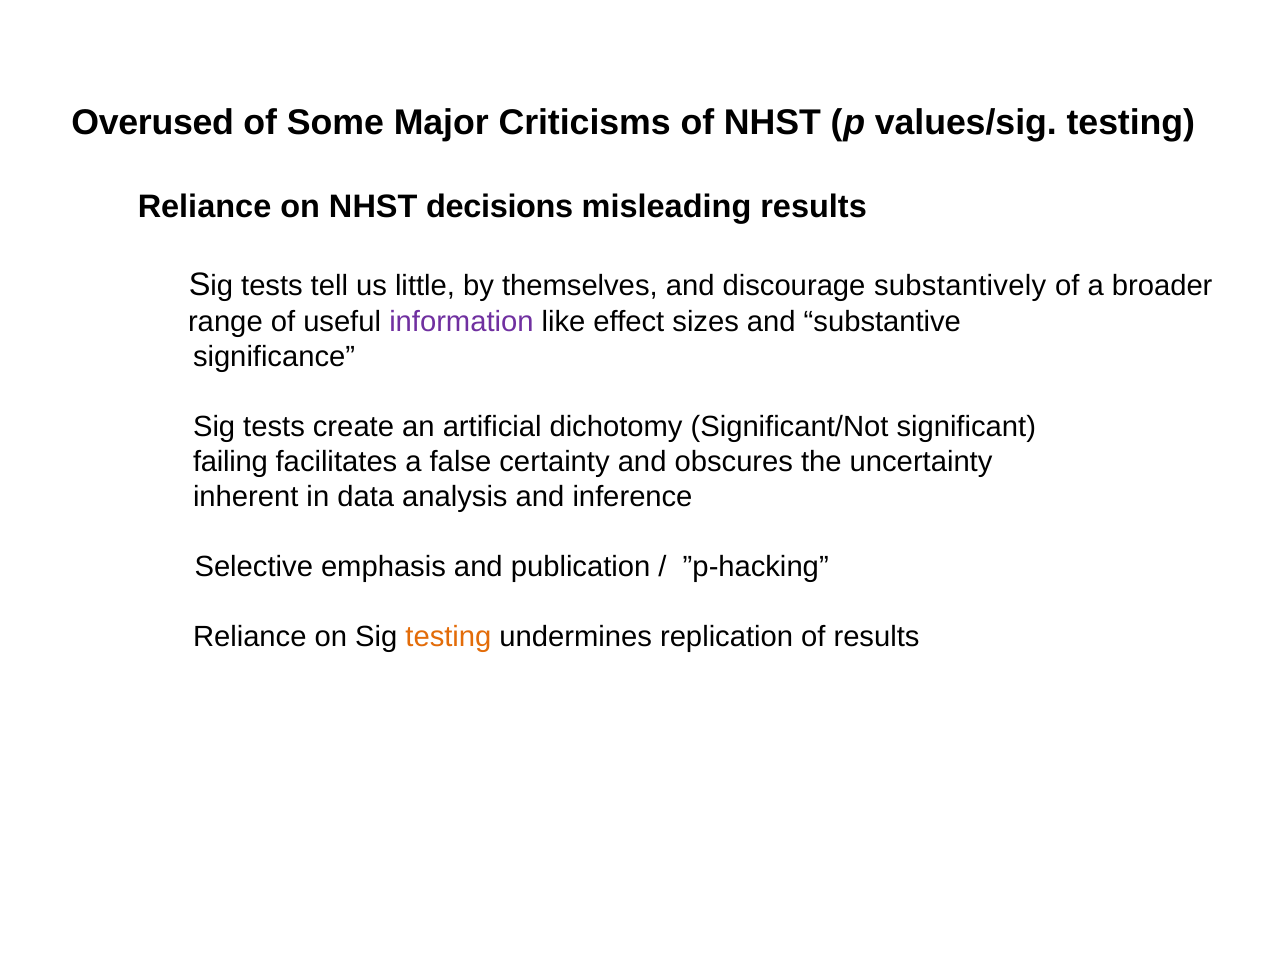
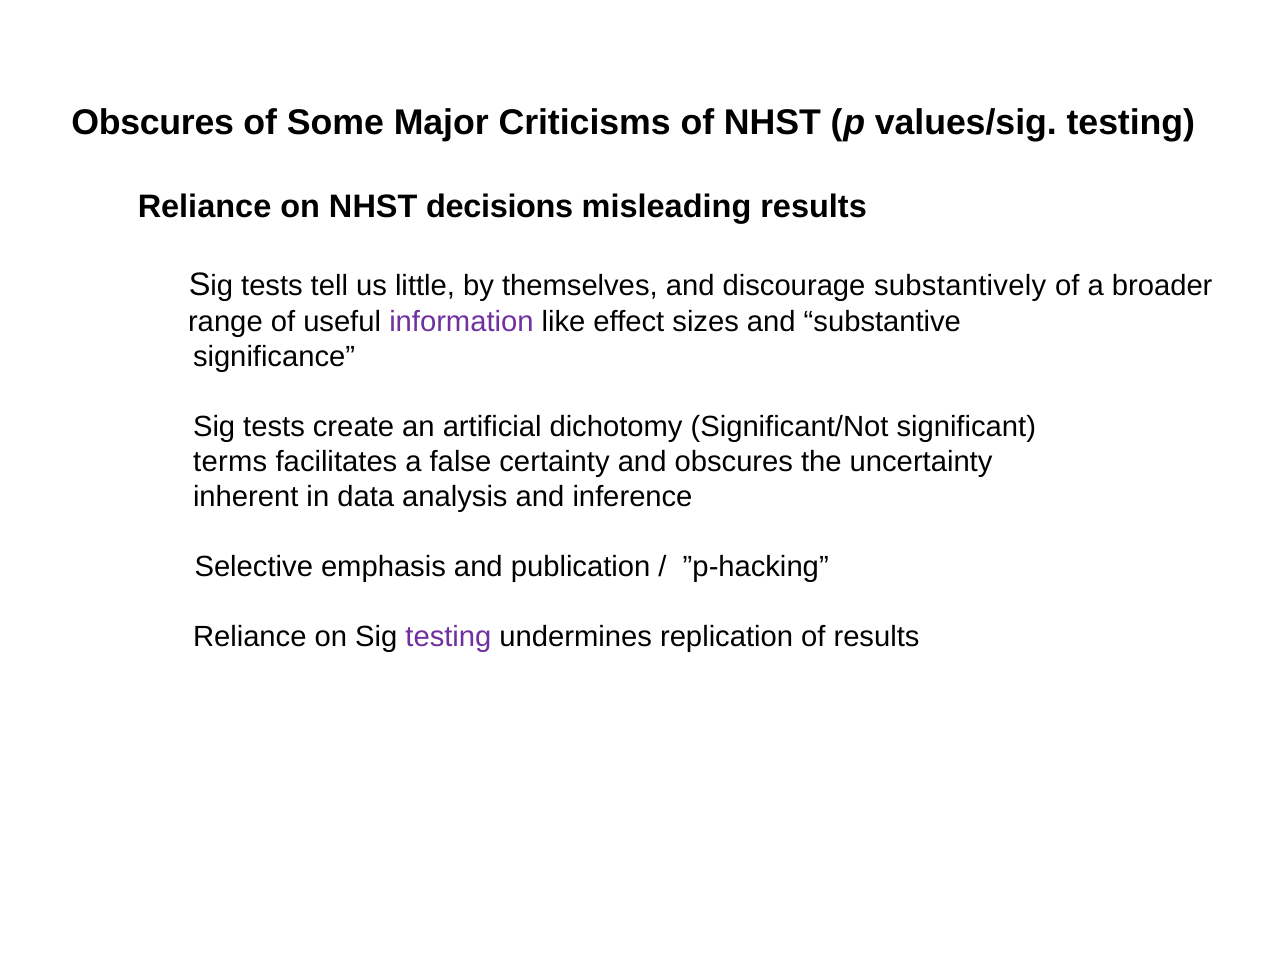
Overused: Overused -> Obscures (153, 123)
failing: failing -> terms (230, 462)
testing colour: orange -> purple (448, 637)
